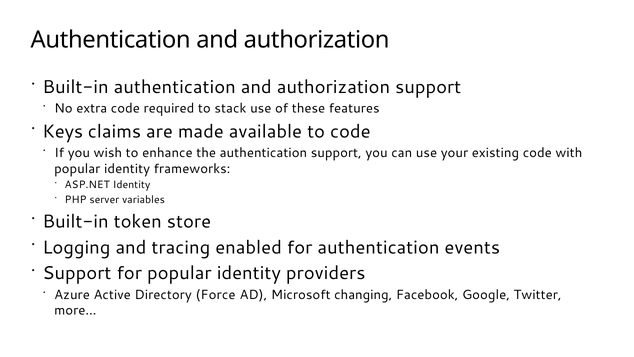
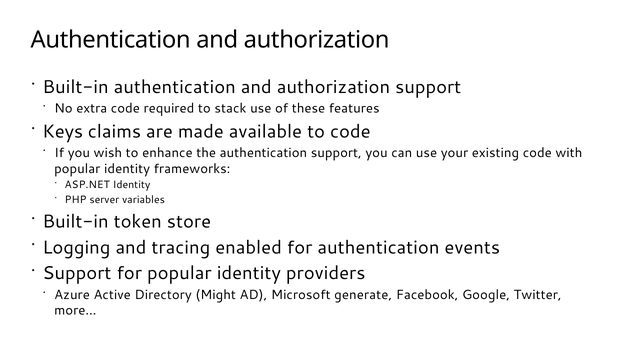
Force: Force -> Might (216, 294)
changing: changing -> generate (363, 294)
